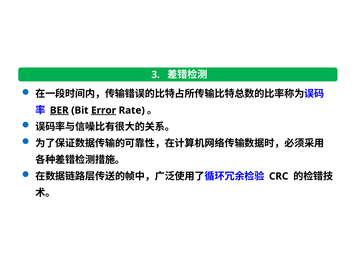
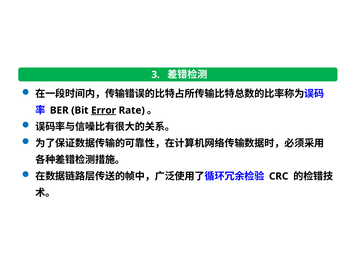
BER underline: present -> none (59, 110)
